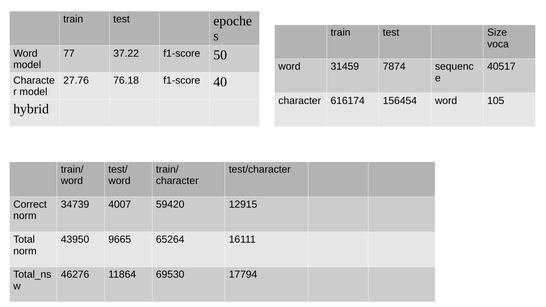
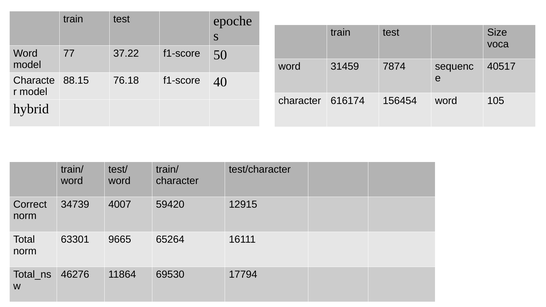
27.76: 27.76 -> 88.15 (76, 80)
43950: 43950 -> 63301 (75, 240)
